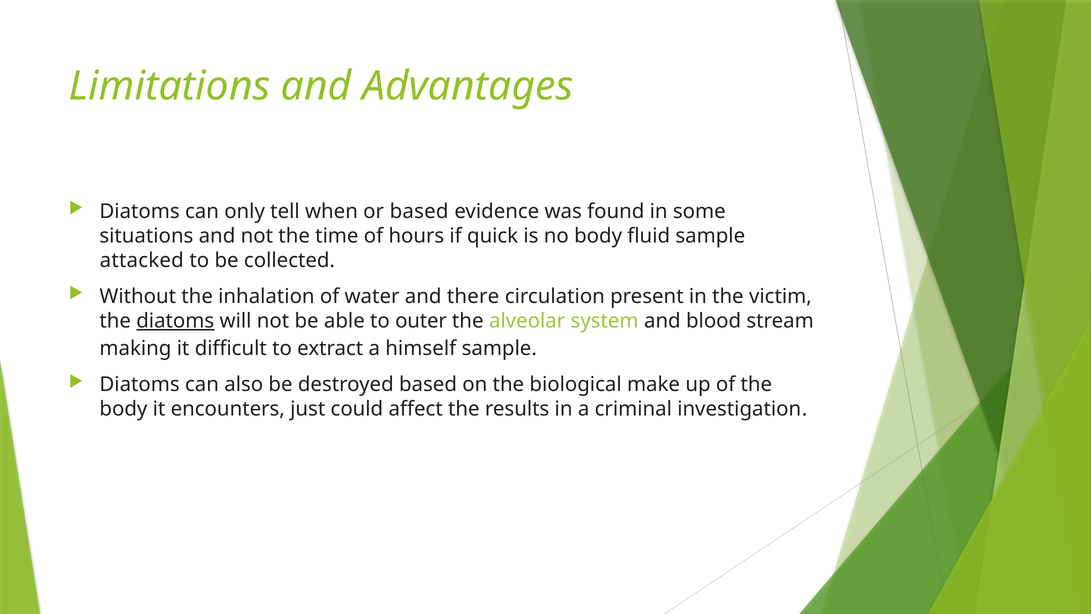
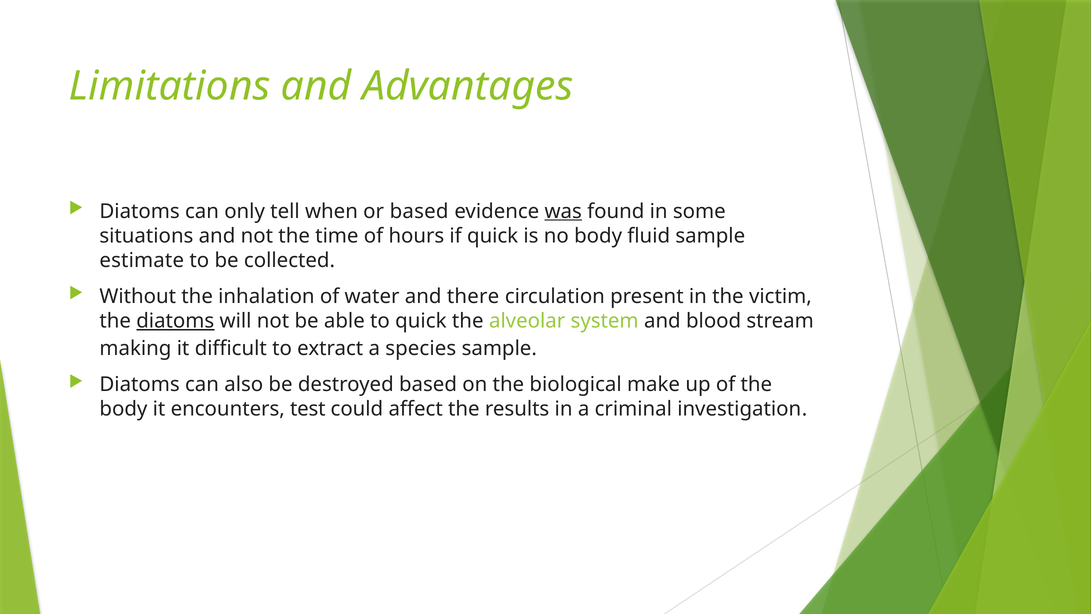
was underline: none -> present (563, 211)
attacked: attacked -> estimate (142, 260)
to outer: outer -> quick (421, 321)
himself: himself -> species (421, 349)
just: just -> test (308, 409)
